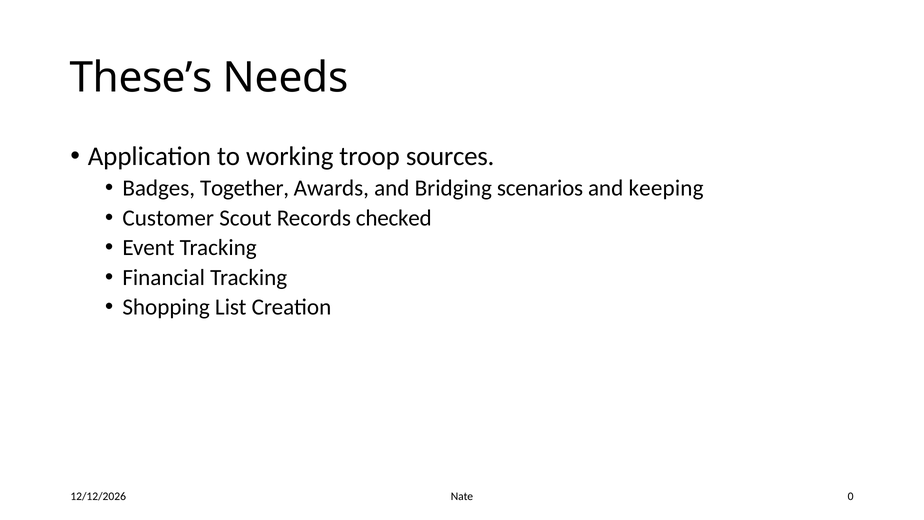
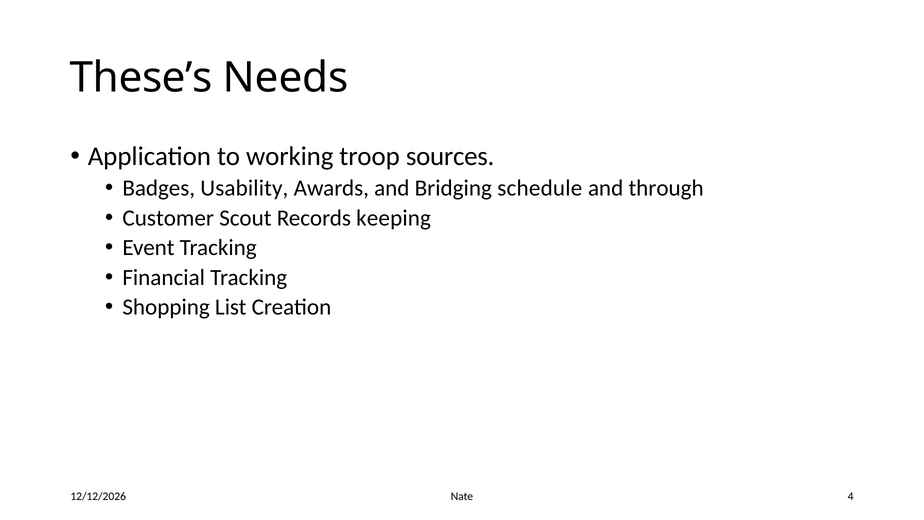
Together: Together -> Usability (244, 188)
scenarios: scenarios -> schedule (540, 188)
keeping: keeping -> through (666, 188)
checked: checked -> keeping (394, 218)
0: 0 -> 4 (851, 496)
